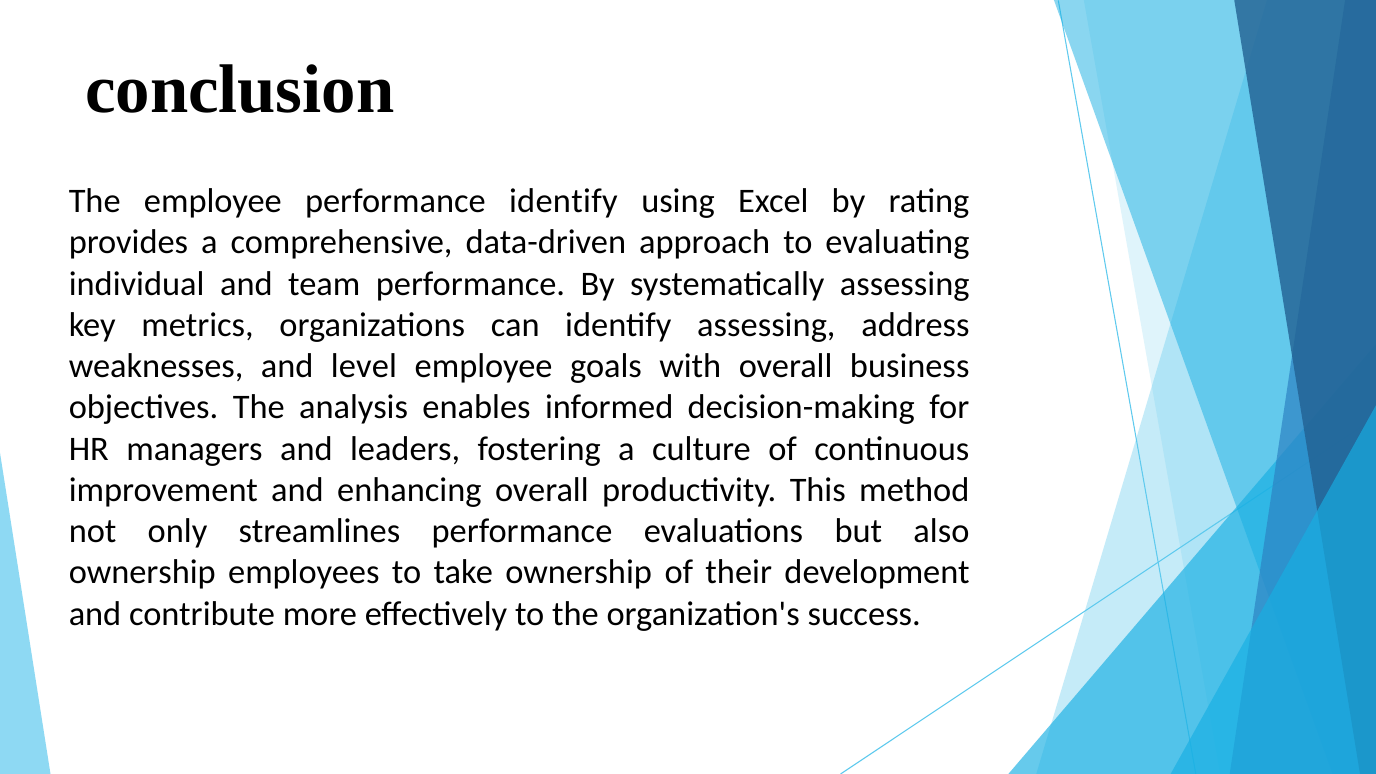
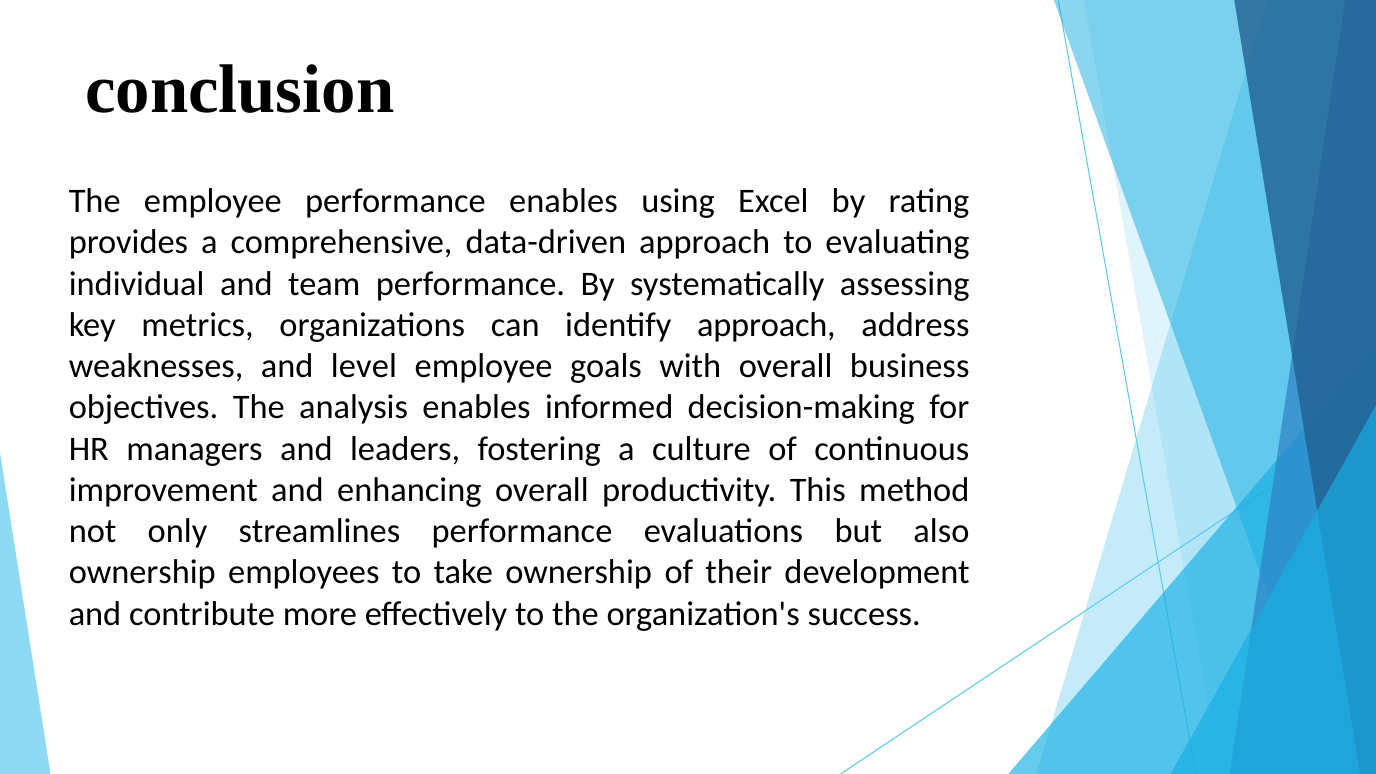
performance identify: identify -> enables (563, 201)
identify assessing: assessing -> approach (766, 325)
